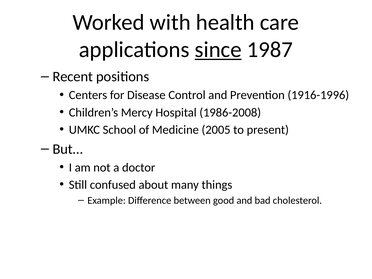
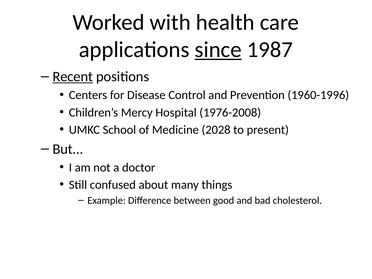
Recent underline: none -> present (73, 77)
1916-1996: 1916-1996 -> 1960-1996 (318, 95)
1986-2008: 1986-2008 -> 1976-2008 (230, 112)
2005: 2005 -> 2028 (216, 130)
